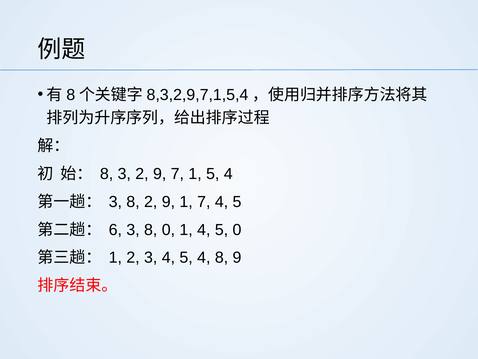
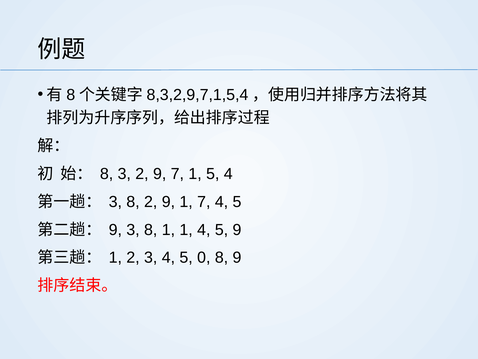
6: 6 -> 9 (115, 229)
8 0: 0 -> 1 (168, 229)
5 0: 0 -> 9 (237, 229)
4 5 4: 4 -> 0 (204, 257)
